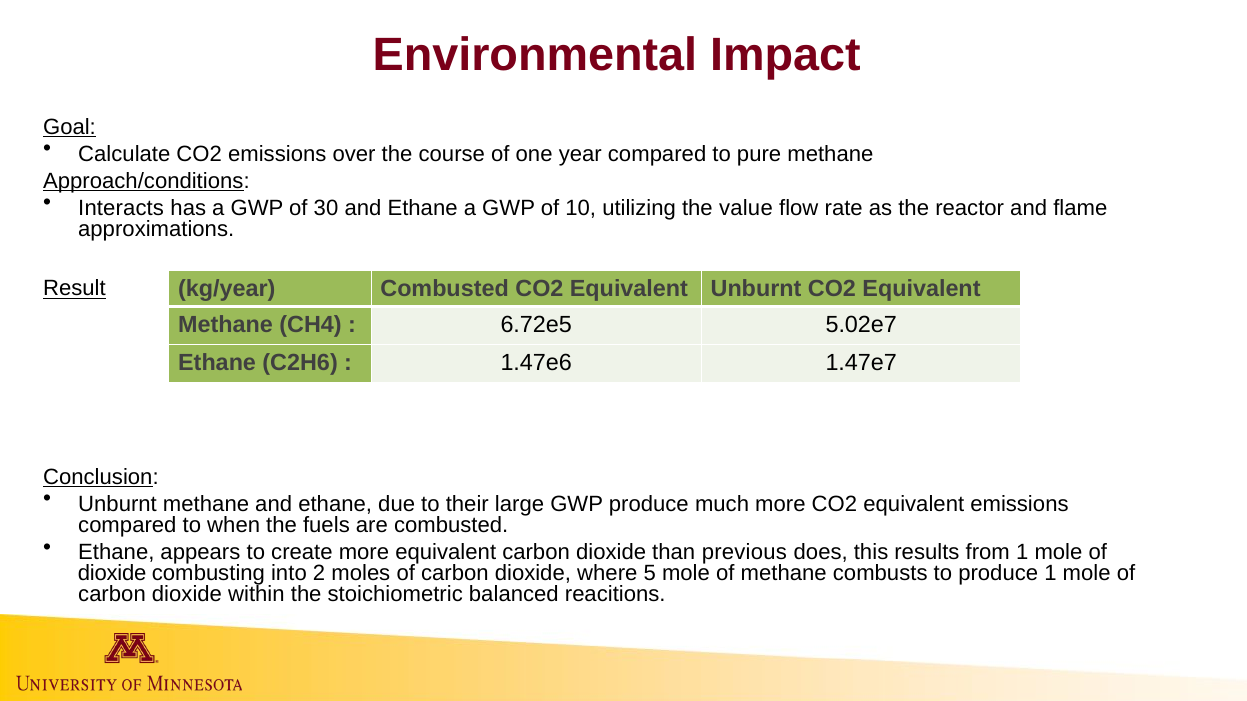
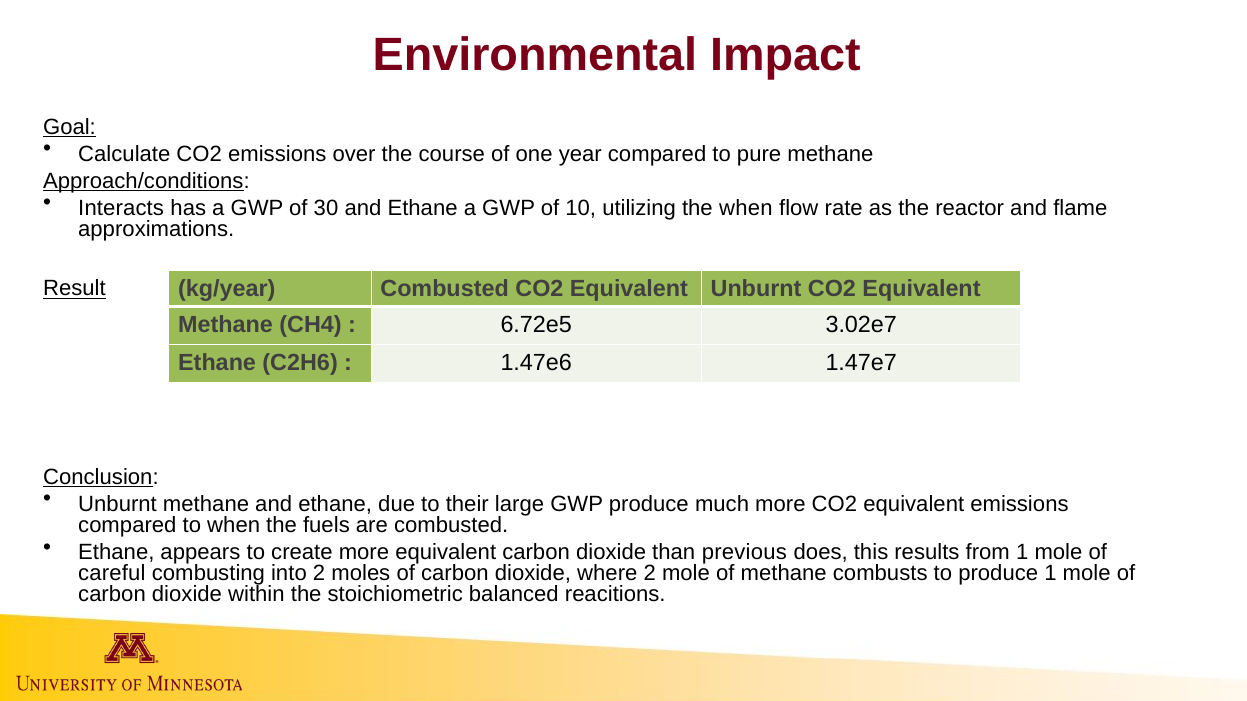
the value: value -> when (746, 208)
5.02e7: 5.02e7 -> 3.02e7 (861, 325)
dioxide: dioxide -> careful (112, 574)
where 5: 5 -> 2 (650, 574)
